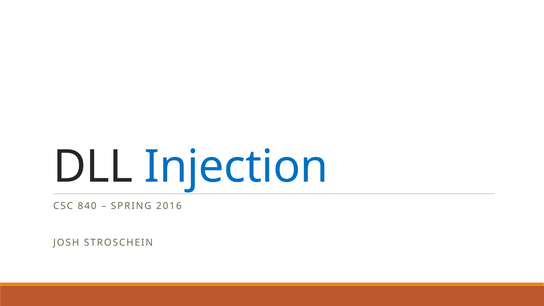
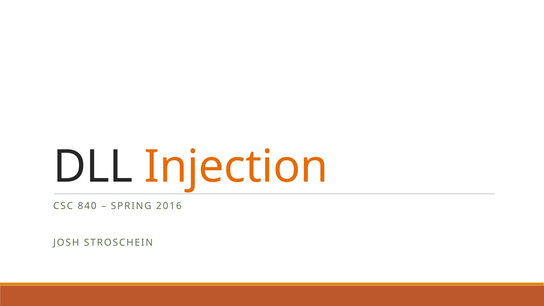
Injection colour: blue -> orange (236, 167)
